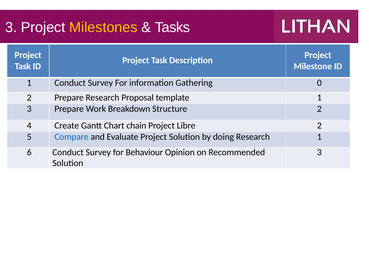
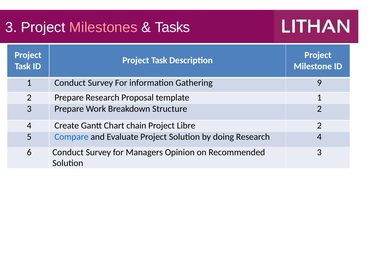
Milestones colour: yellow -> pink (103, 27)
0: 0 -> 9 (319, 83)
Research 1: 1 -> 4 (319, 137)
Behaviour: Behaviour -> Managers (144, 152)
